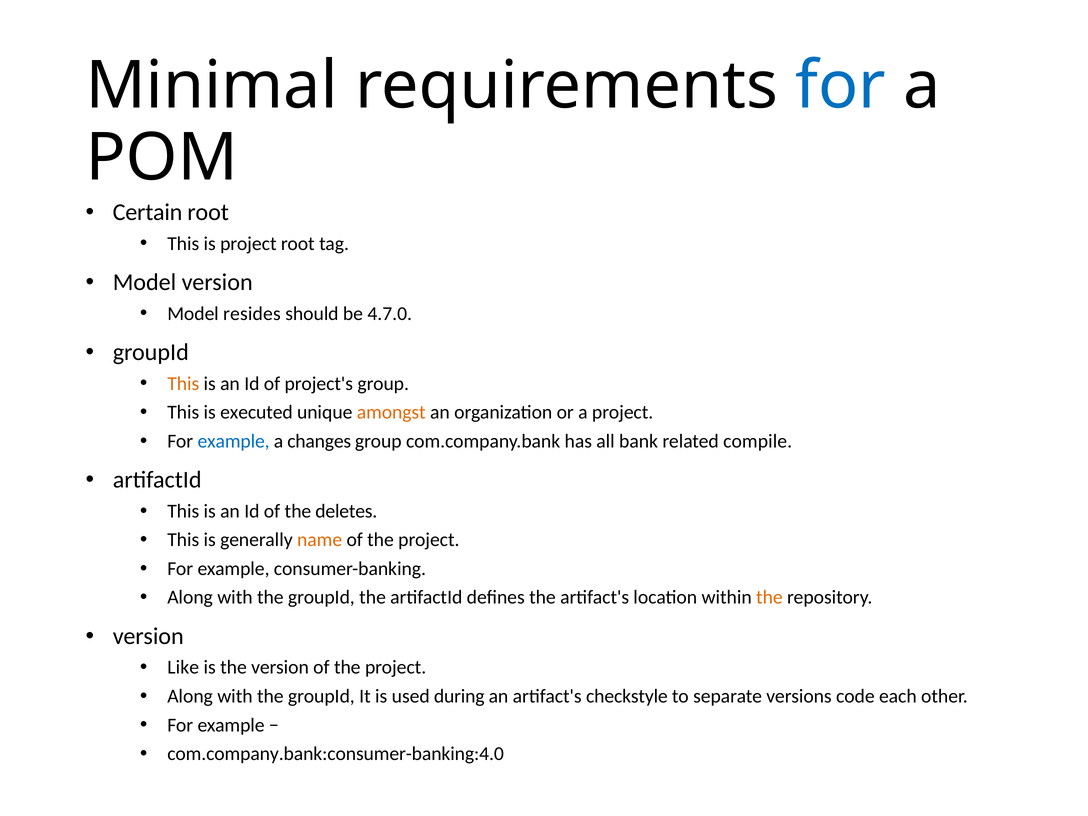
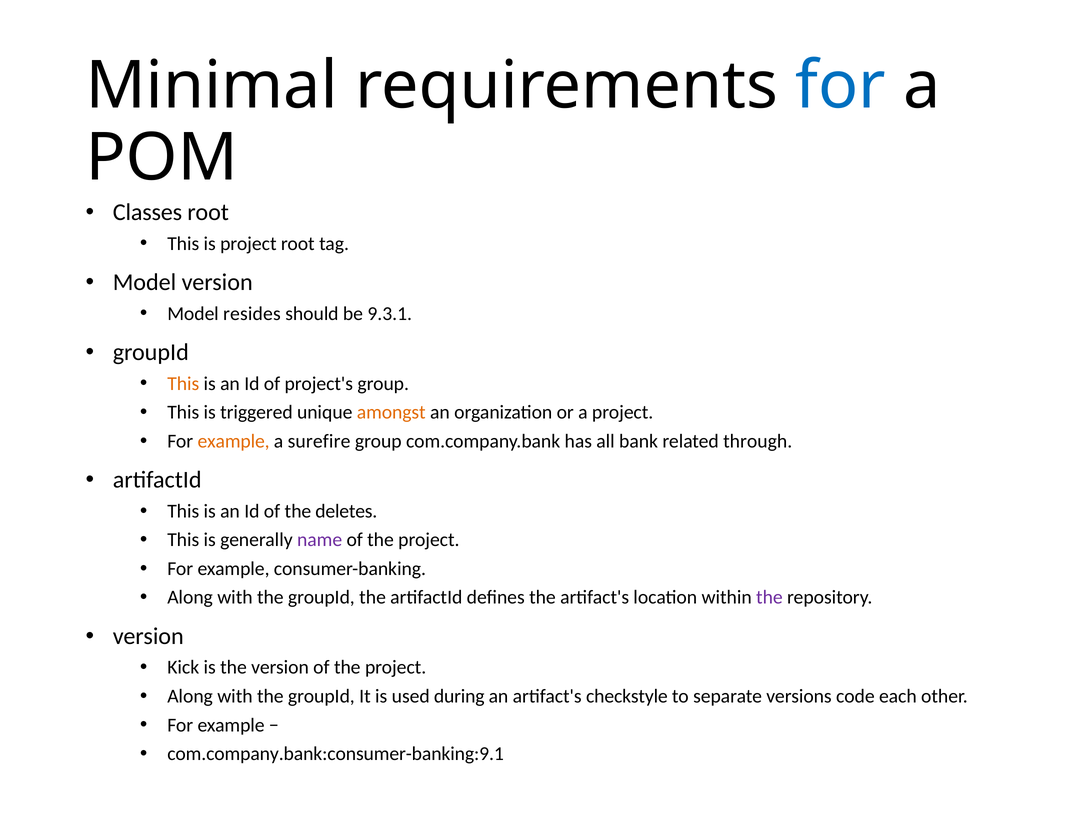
Certain: Certain -> Classes (148, 212)
4.7.0: 4.7.0 -> 9.3.1 (390, 314)
executed: executed -> triggered (256, 412)
example colour: blue -> orange (234, 441)
changes: changes -> surefire (319, 441)
compile: compile -> through (758, 441)
name colour: orange -> purple (320, 540)
the colour: orange -> purple (769, 597)
Like: Like -> Kick (183, 667)
com.company.bank:consumer-banking:4.0: com.company.bank:consumer-banking:4.0 -> com.company.bank:consumer-banking:9.1 (336, 754)
